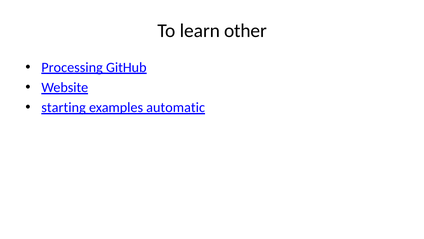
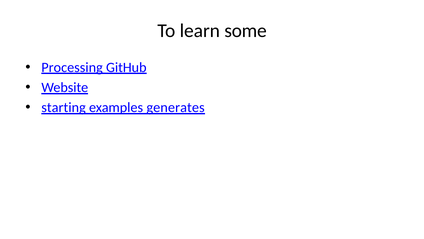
other: other -> some (246, 31)
automatic: automatic -> generates (176, 107)
